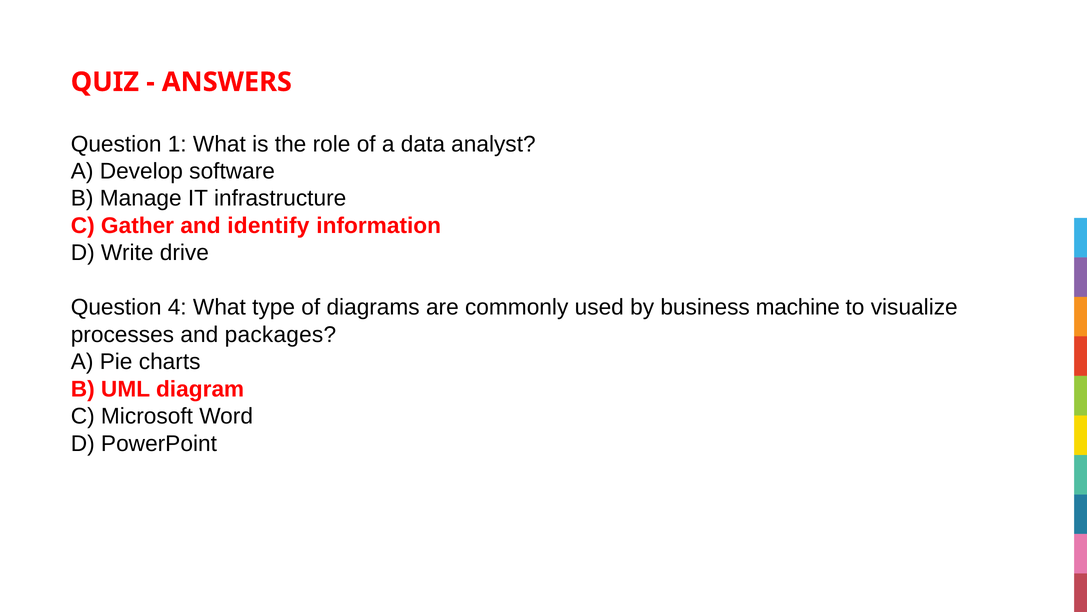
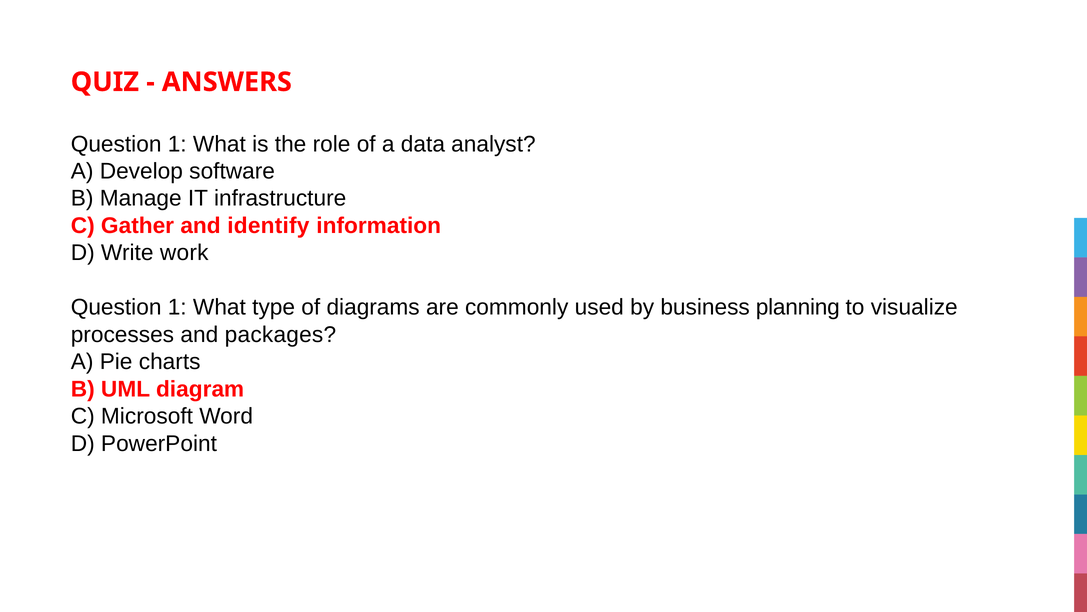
drive: drive -> work (184, 253)
4: 4 -> 1 (177, 307)
machine: machine -> planning (798, 307)
